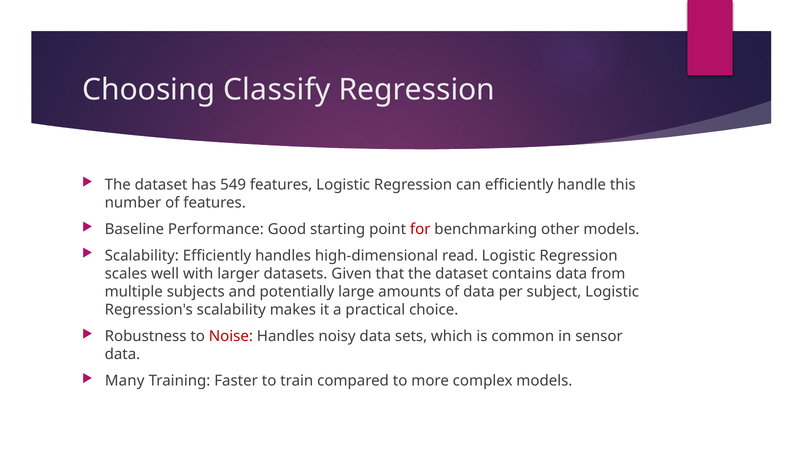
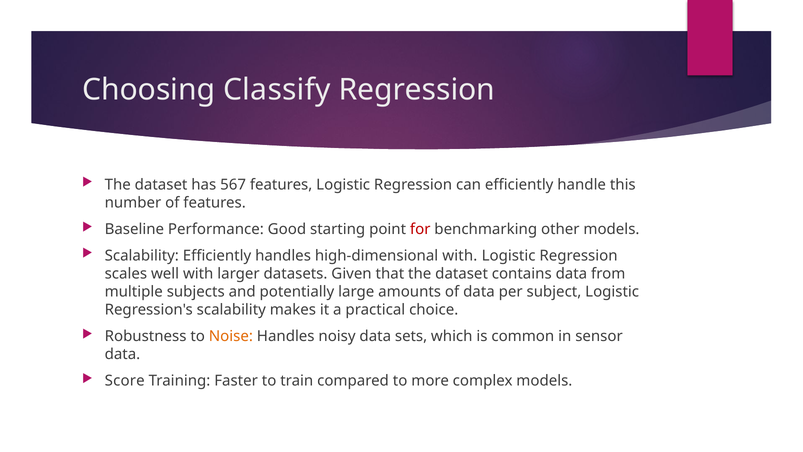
549: 549 -> 567 (233, 185)
high-dimensional read: read -> with (460, 256)
Noise colour: red -> orange (231, 336)
Many: Many -> Score (125, 381)
